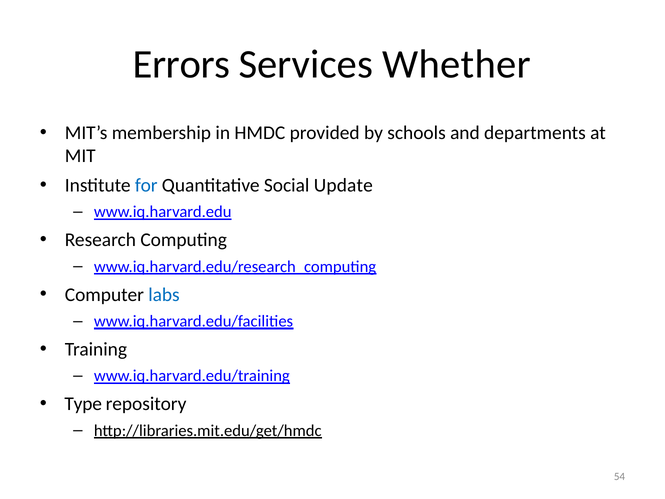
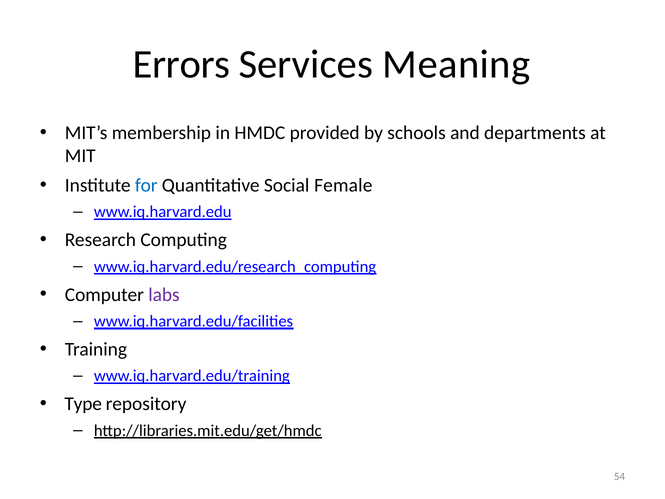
Whether: Whether -> Meaning (456, 64)
Update: Update -> Female (343, 185)
labs colour: blue -> purple (164, 294)
